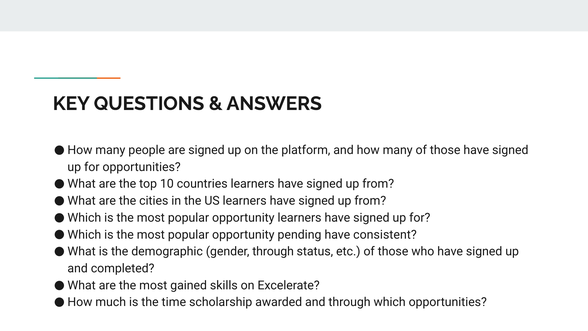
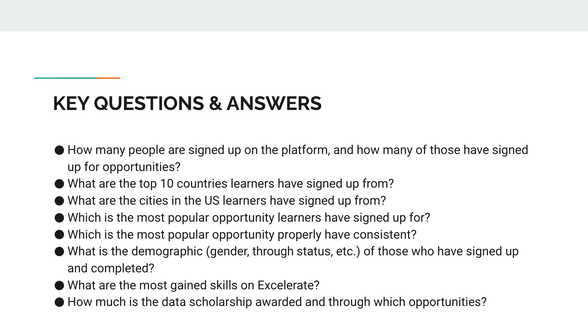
pending: pending -> properly (300, 234)
time: time -> data (174, 302)
